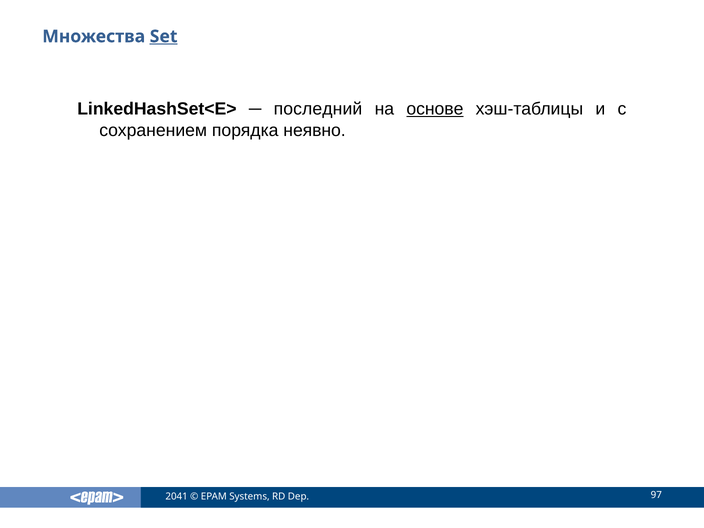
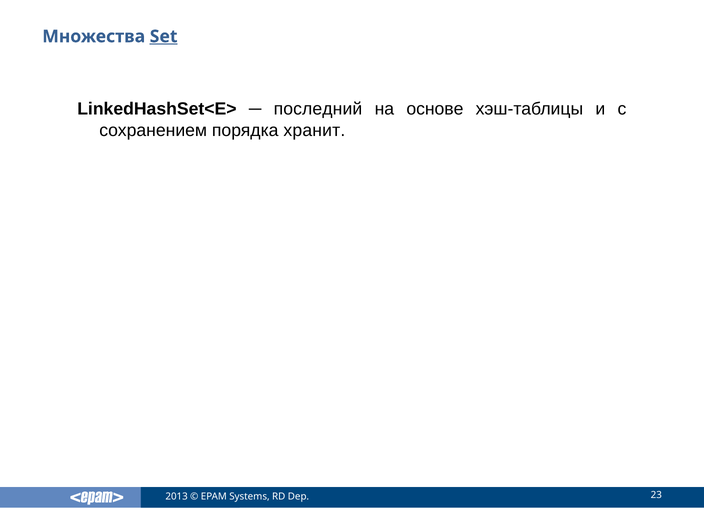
основе underline: present -> none (435, 109)
неявно: неявно -> хранит (314, 130)
2041: 2041 -> 2013 (177, 496)
97: 97 -> 23 (656, 495)
